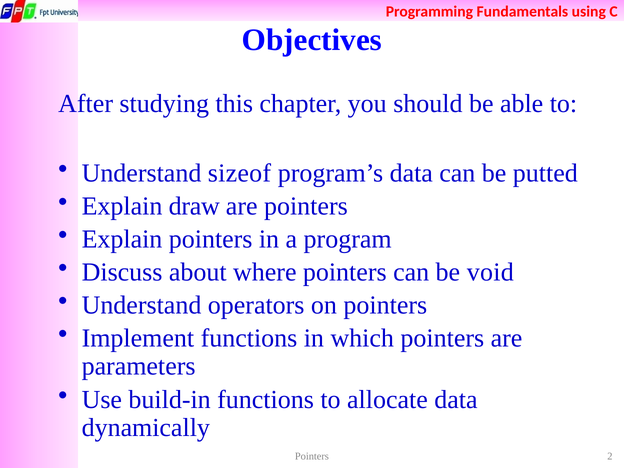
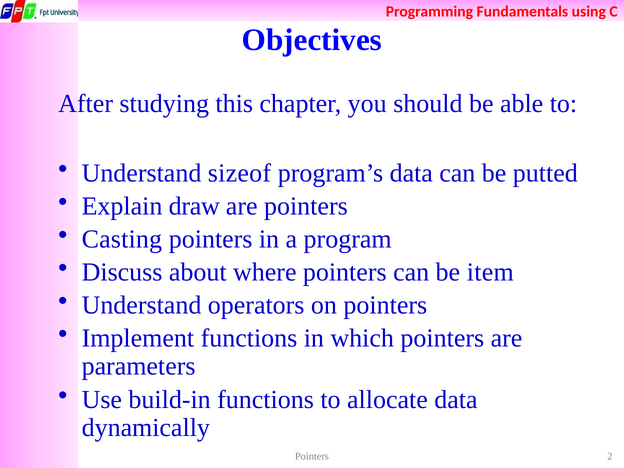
Explain: Explain -> Casting (122, 239)
void: void -> item (490, 272)
